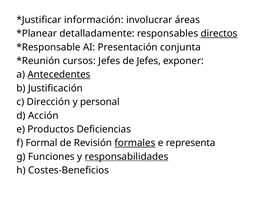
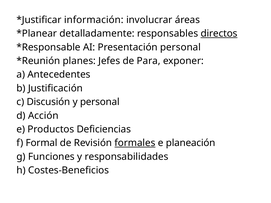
Presentación conjunta: conjunta -> personal (180, 47)
cursos: cursos -> planes (79, 61)
de Jefes: Jefes -> Para (149, 61)
Antecedentes underline: present -> none (59, 75)
Dirección: Dirección -> Discusión (48, 102)
representa: representa -> planeación (191, 143)
responsabilidades underline: present -> none (127, 157)
